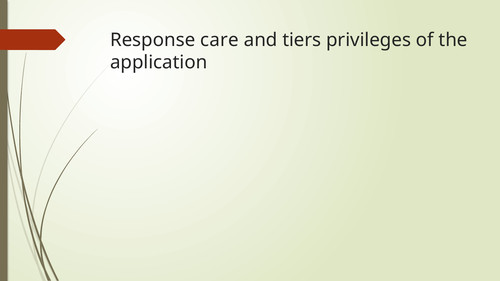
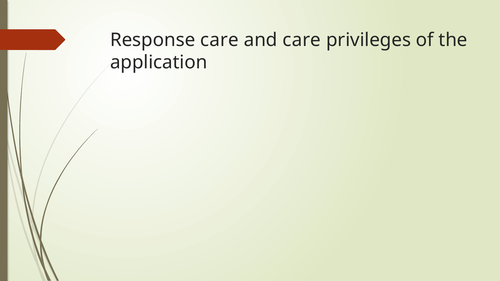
and tiers: tiers -> care (302, 40)
